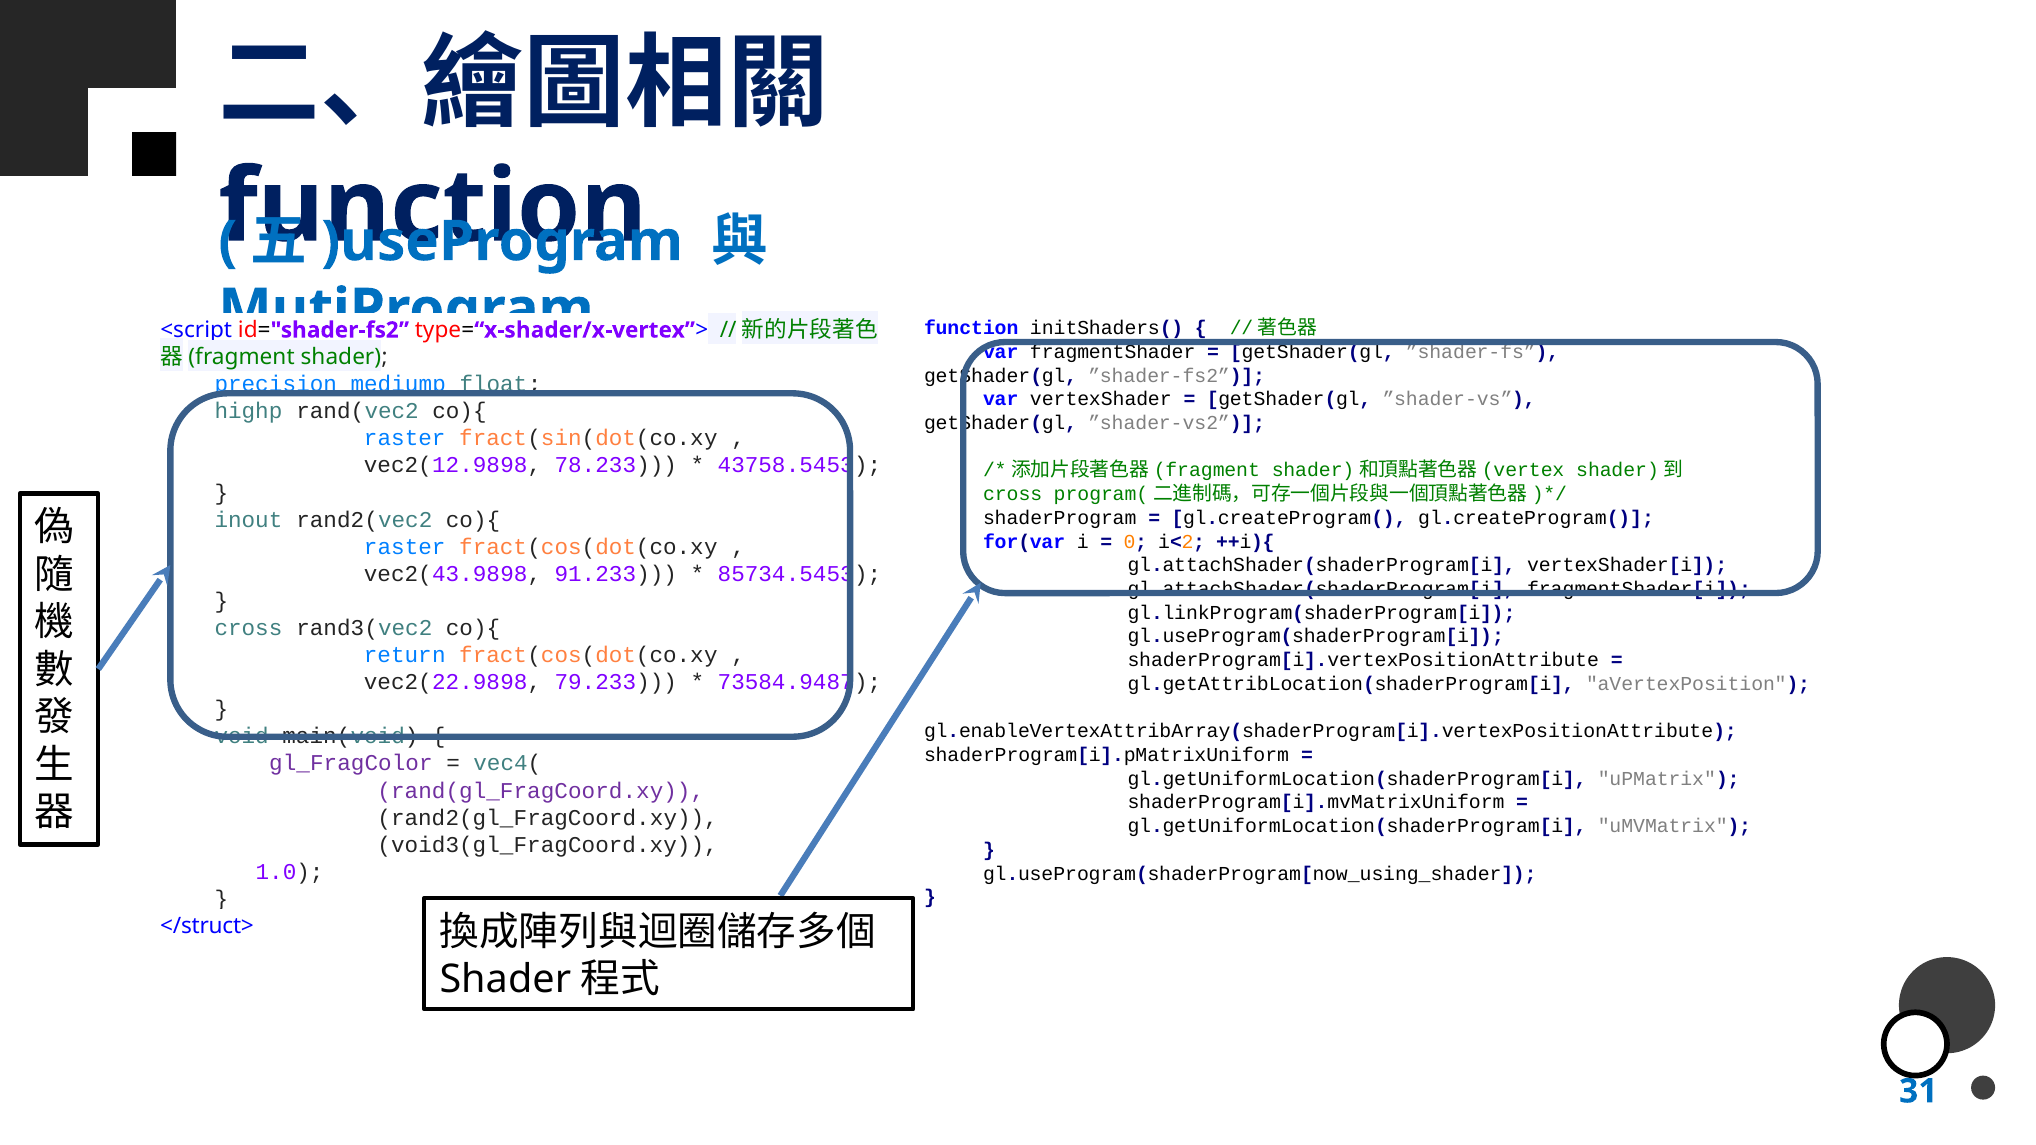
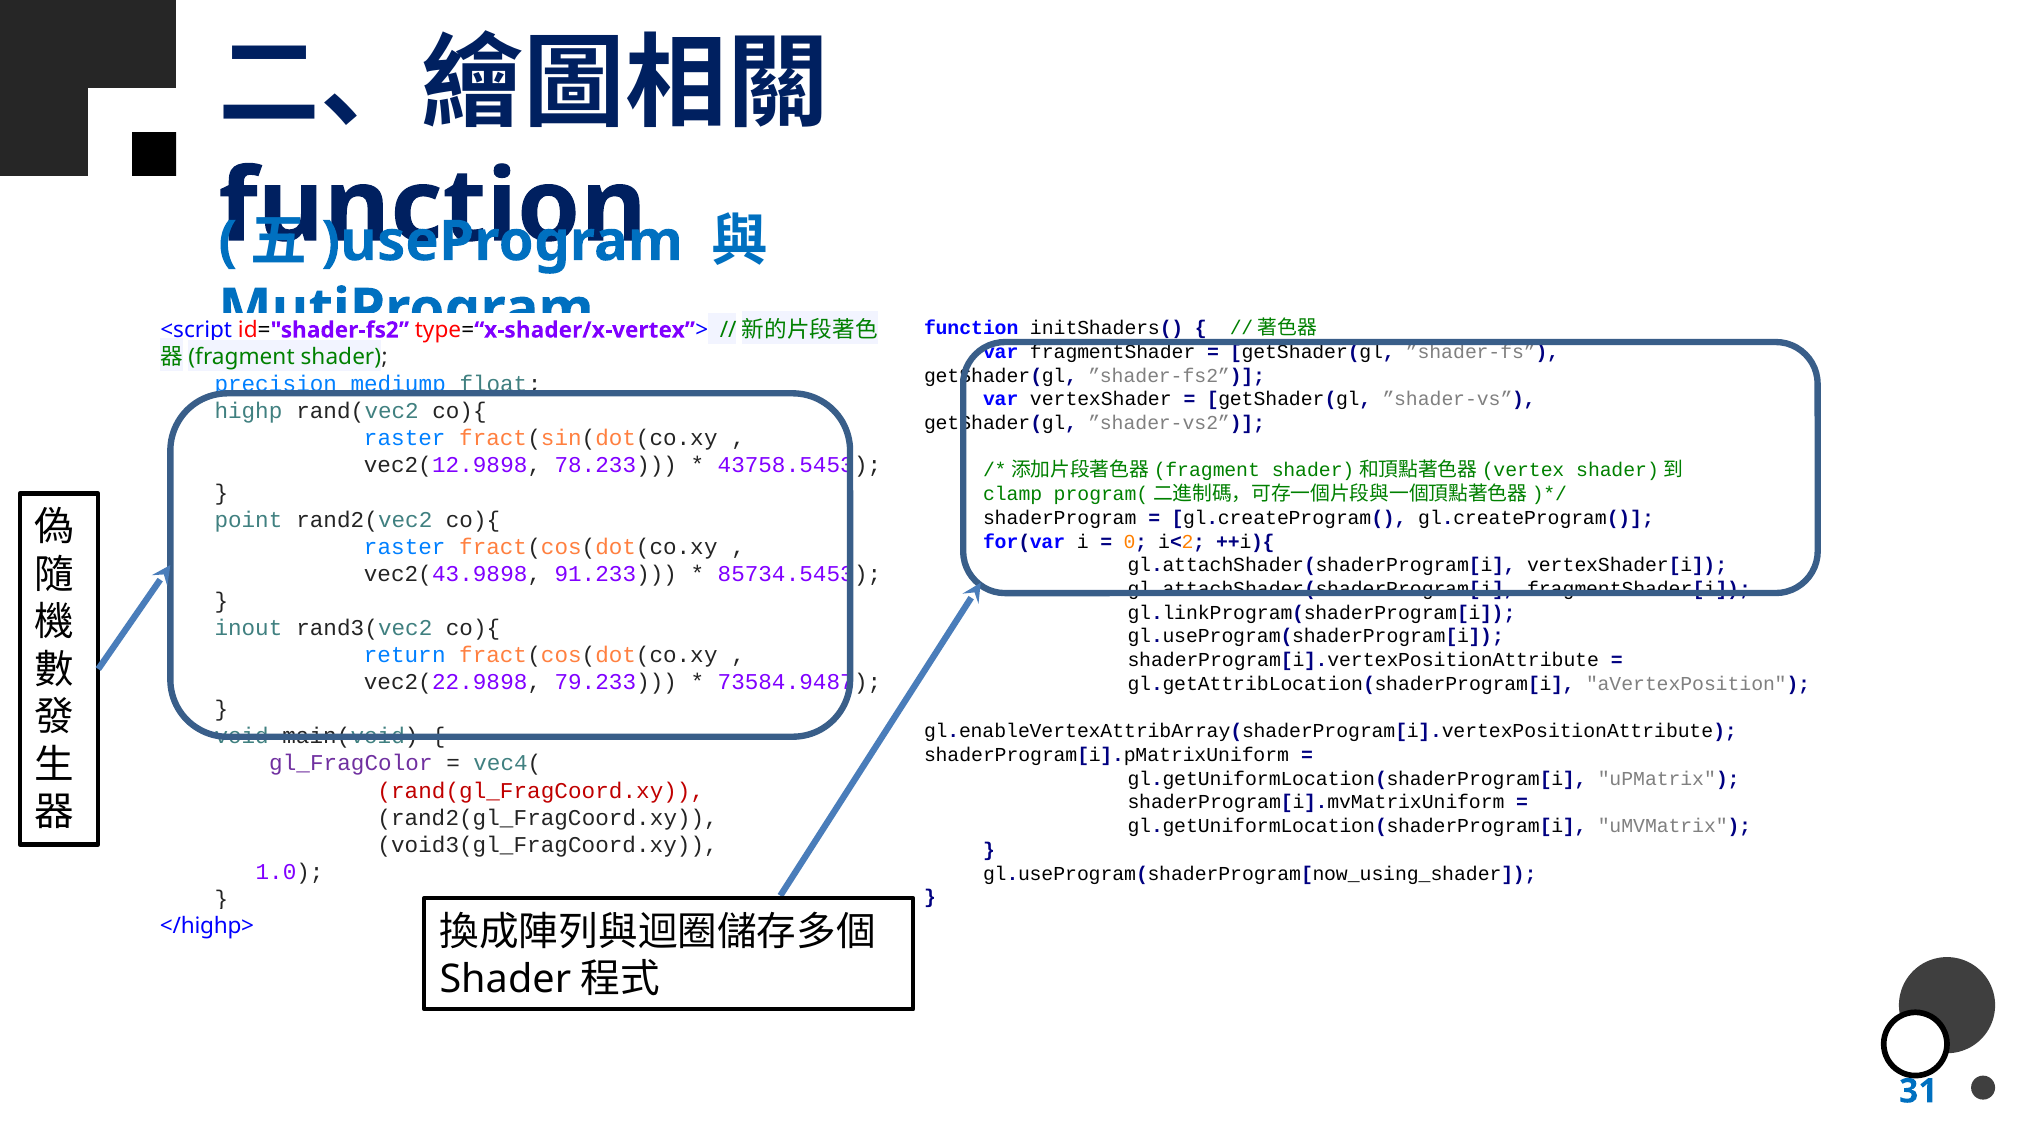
cross: cross -> clamp (1013, 494)
inout: inout -> point (248, 520)
cross: cross -> inout (248, 628)
rand(gl_FragCoord.xy colour: purple -> red (541, 791)
</struct>: </struct> -> </highp> (207, 926)
